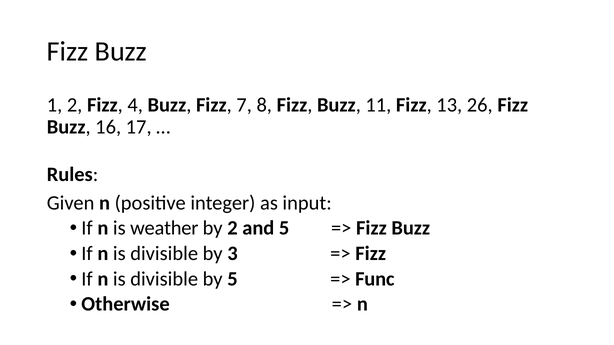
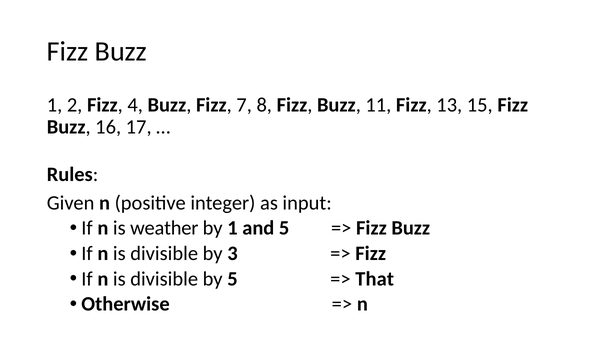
26: 26 -> 15 (480, 105)
by 2: 2 -> 1 (233, 228)
Func: Func -> That (375, 279)
